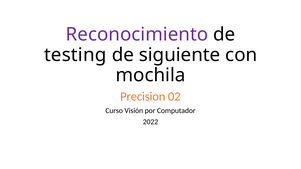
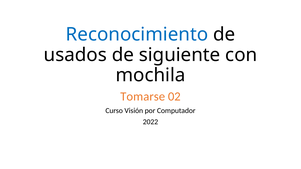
Reconocimiento colour: purple -> blue (137, 35)
testing: testing -> usados (75, 55)
Precision: Precision -> Tomarse (143, 97)
